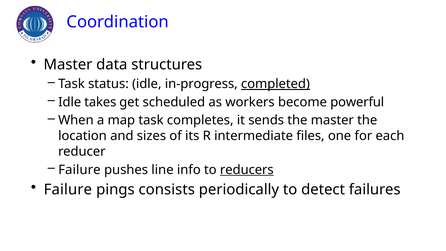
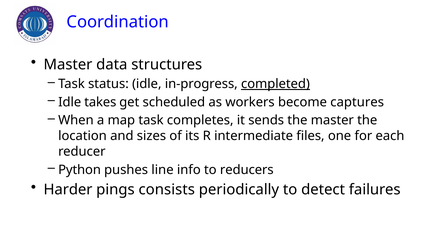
powerful: powerful -> captures (357, 102)
Failure: Failure -> Python (80, 170)
reducers underline: present -> none (247, 170)
Failure: Failure -> Harder (68, 190)
